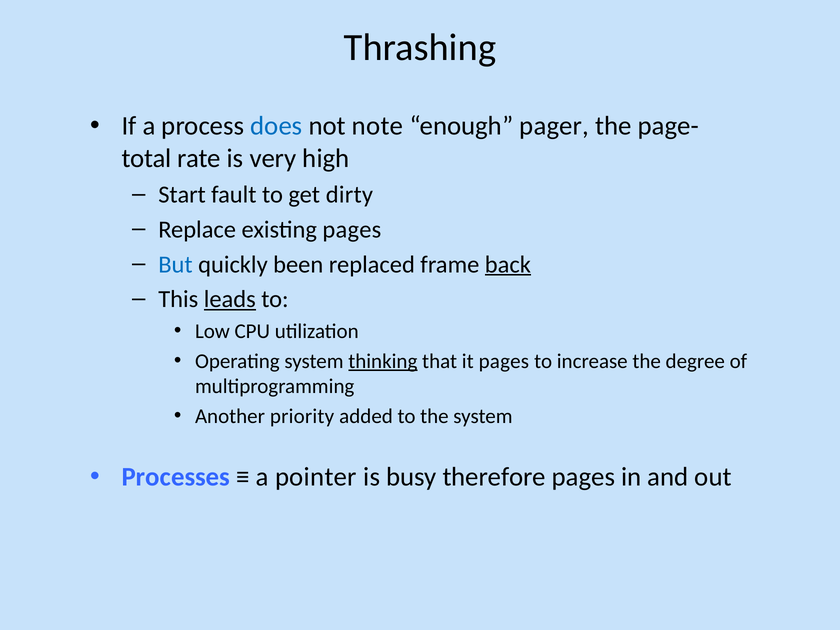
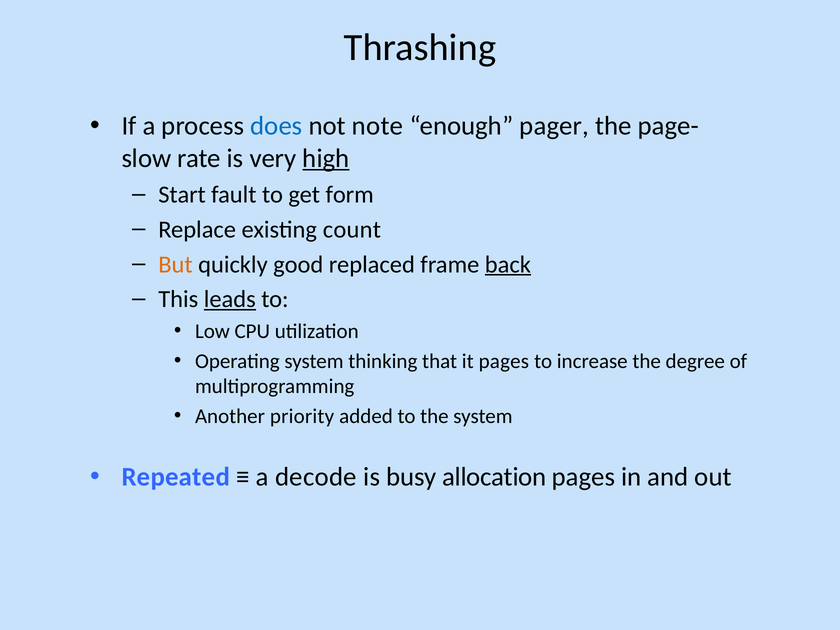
total: total -> slow (146, 158)
high underline: none -> present (326, 158)
dirty: dirty -> form (350, 195)
existing pages: pages -> count (352, 229)
But colour: blue -> orange (175, 264)
been: been -> good (298, 264)
thinking underline: present -> none (383, 361)
Processes: Processes -> Repeated (176, 477)
pointer: pointer -> decode (316, 477)
therefore: therefore -> allocation (494, 477)
